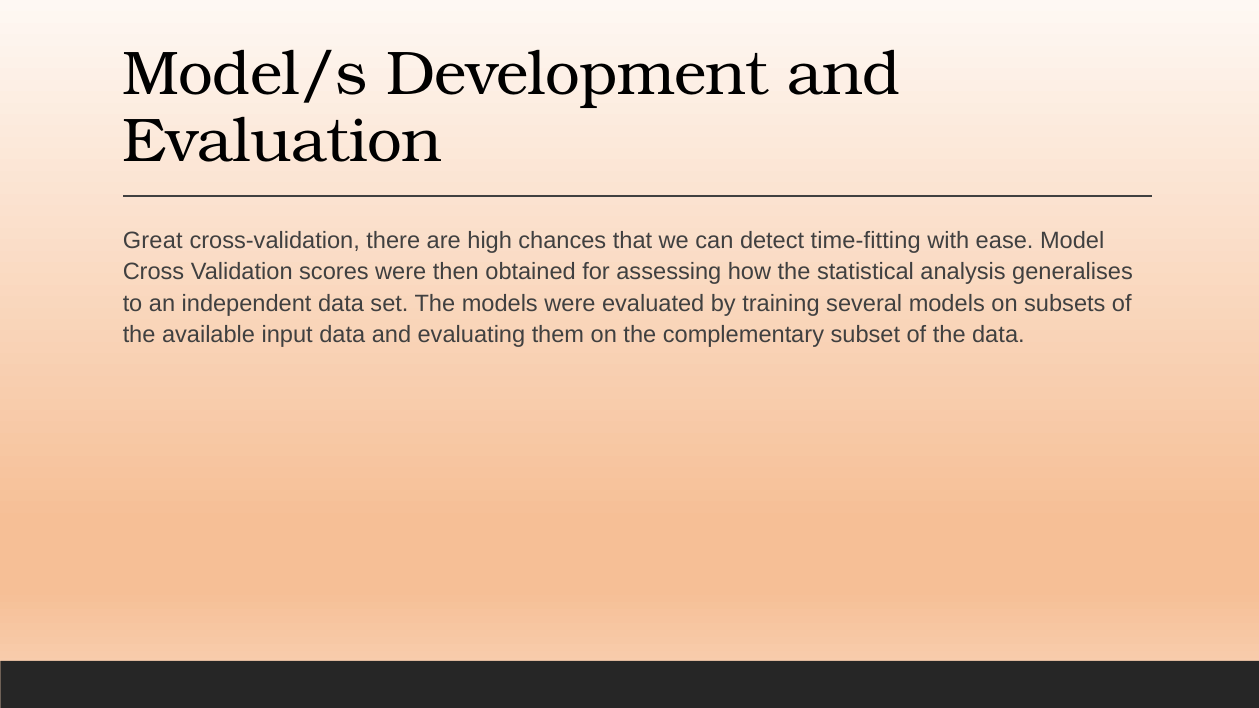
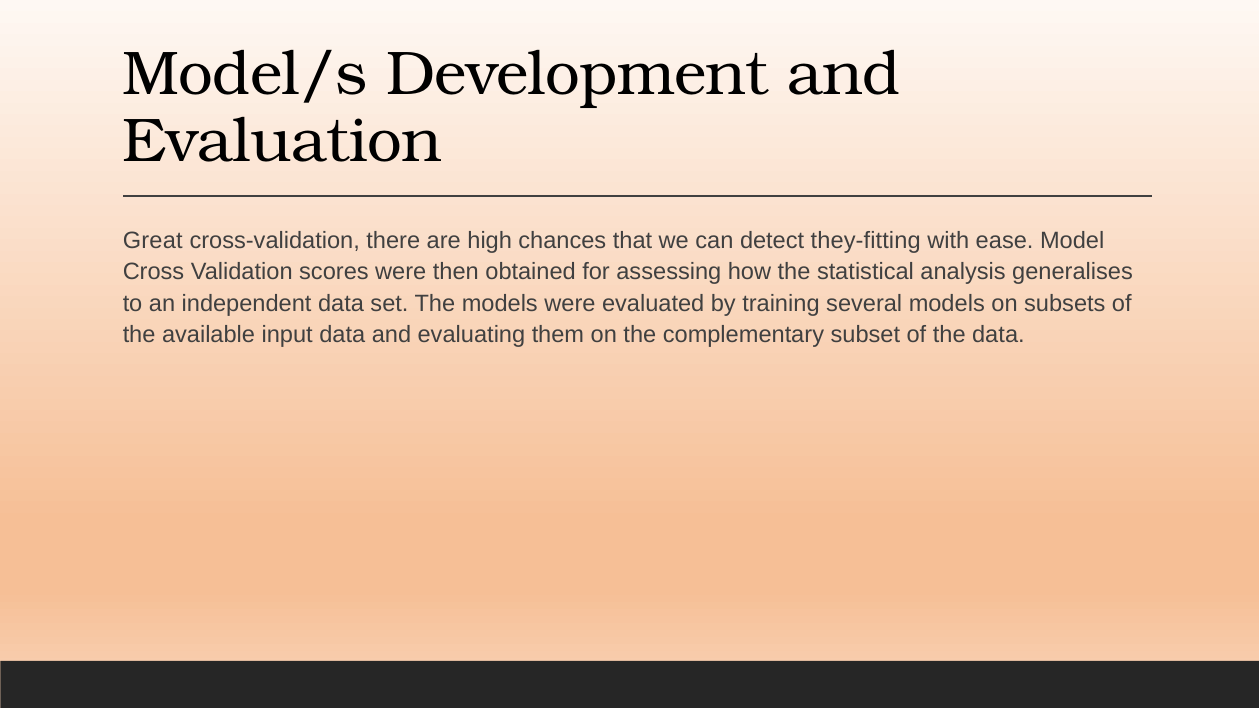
time-fitting: time-fitting -> they-fitting (866, 241)
